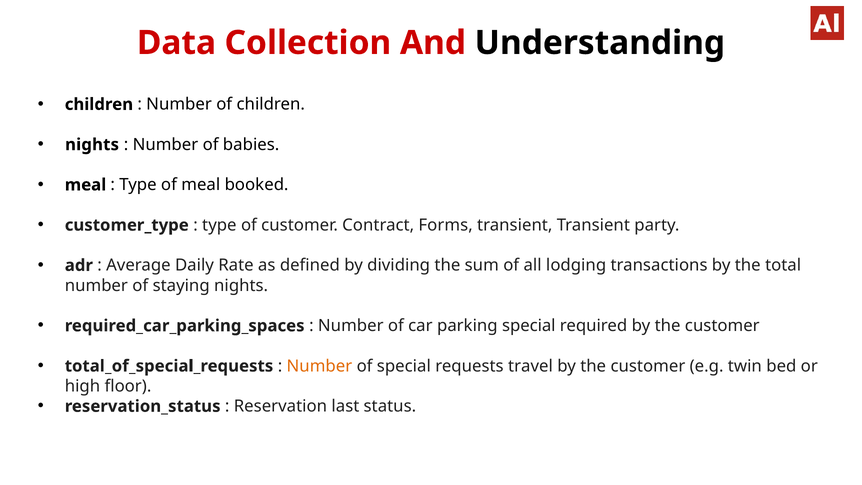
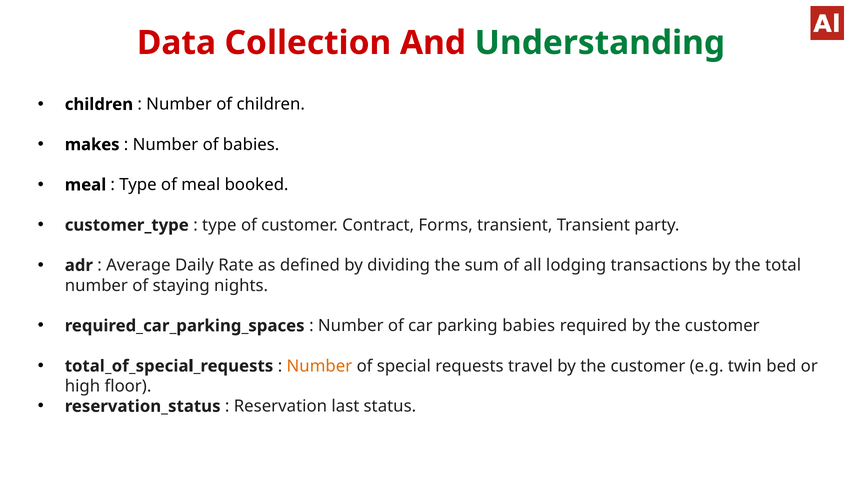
Understanding colour: black -> green (600, 43)
nights: nights -> makes (92, 145)
parking special: special -> babies (529, 326)
